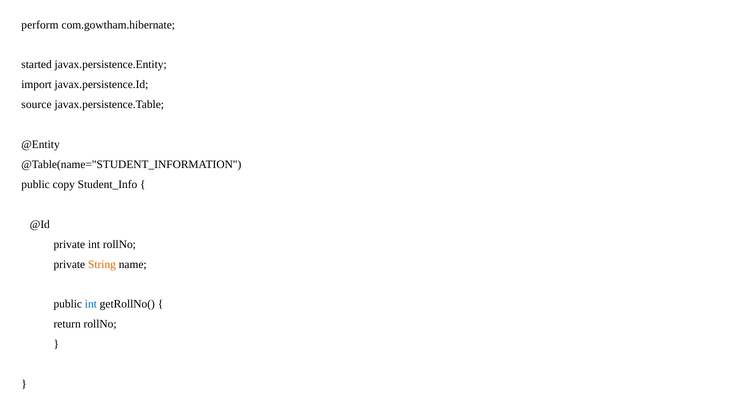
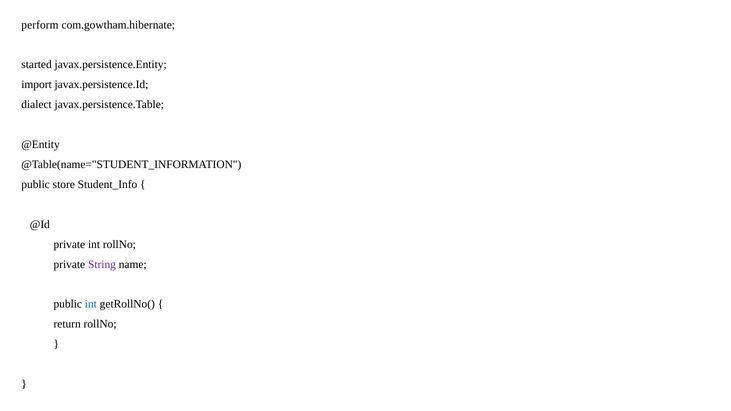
source: source -> dialect (37, 105)
copy: copy -> store (64, 185)
String colour: orange -> purple (102, 264)
